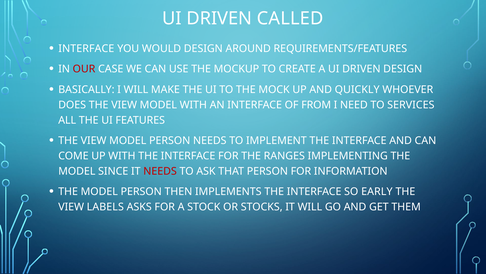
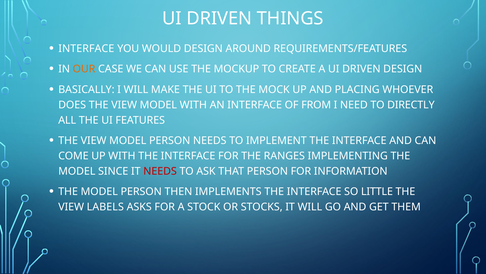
CALLED: CALLED -> THINGS (290, 18)
OUR colour: red -> orange (84, 69)
QUICKLY: QUICKLY -> PLACING (357, 89)
SERVICES: SERVICES -> DIRECTLY (411, 105)
EARLY: EARLY -> LITTLE (377, 191)
